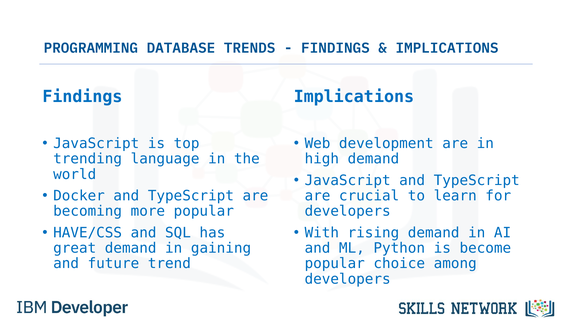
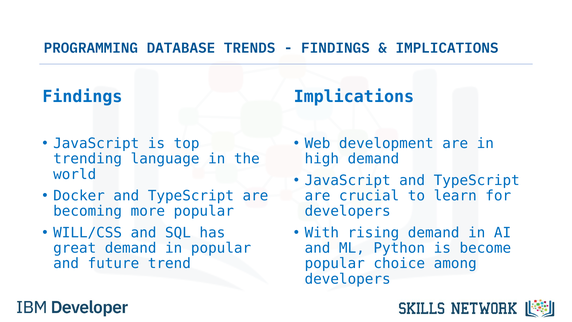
HAVE/CSS: HAVE/CSS -> WILL/CSS (88, 232)
in gaining: gaining -> popular (221, 248)
